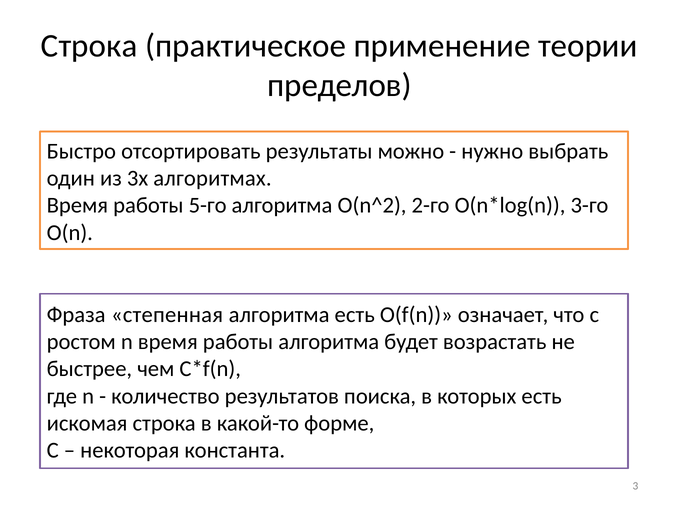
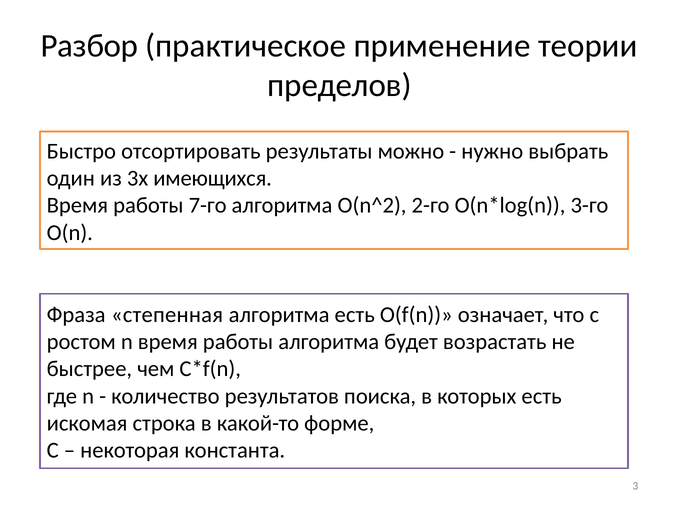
Строка: Строка -> Разбор (89, 46)
алгоритмах: алгоритмах -> имеющихся (213, 178)
5-го: 5-го -> 7-го (208, 206)
